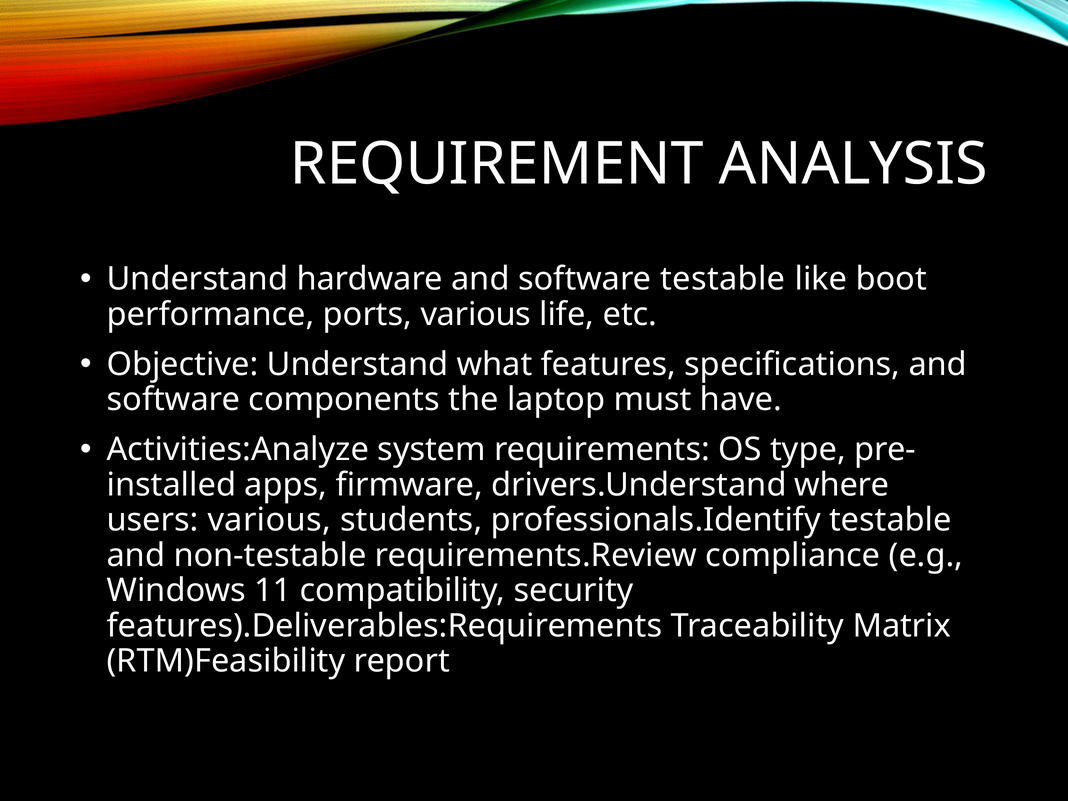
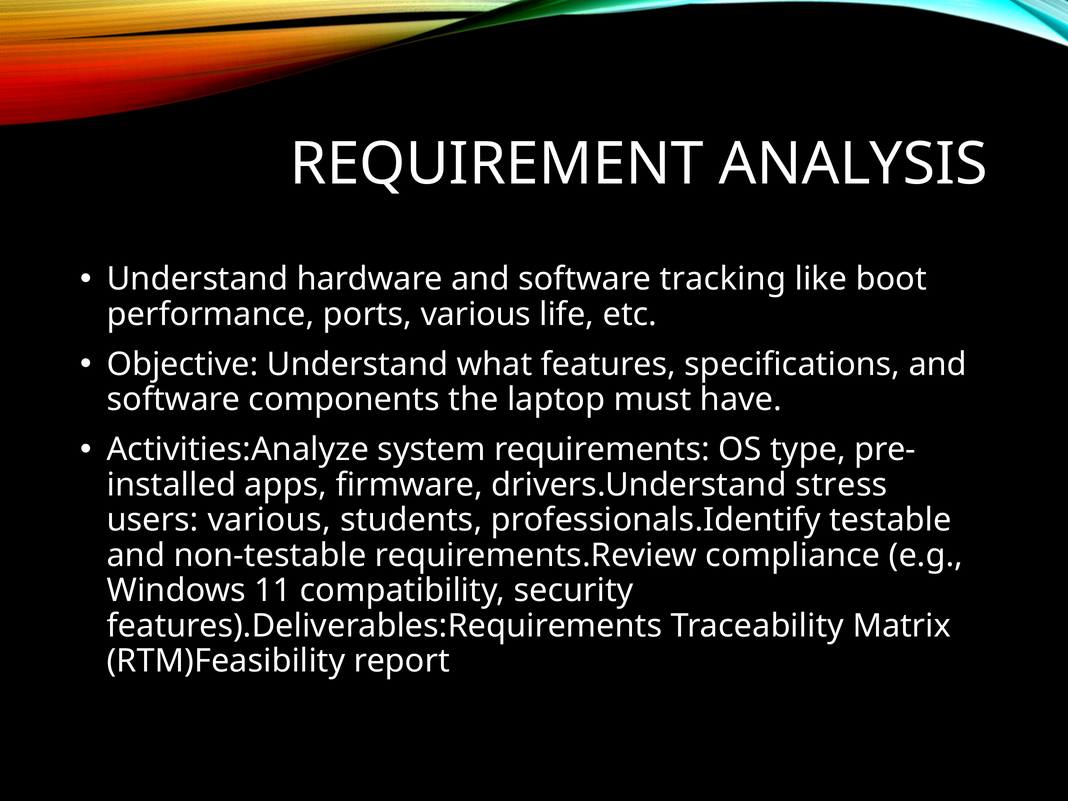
software testable: testable -> tracking (723, 279)
where: where -> stress (842, 485)
